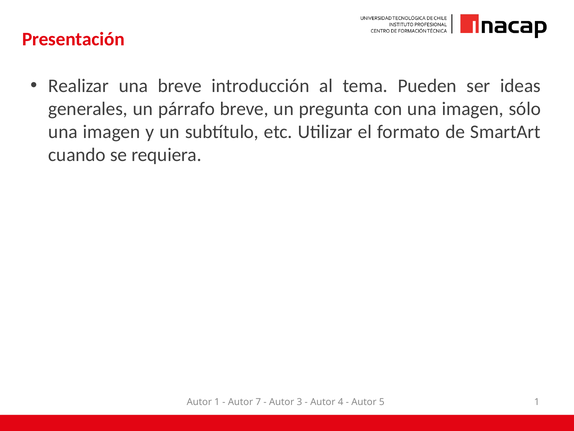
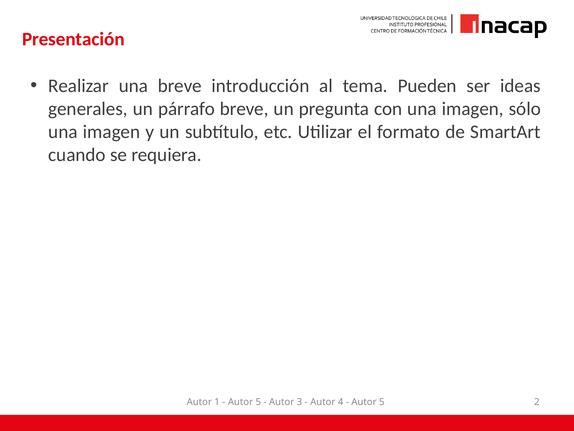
7: 7 -> 5 (258, 402)
5 1: 1 -> 2 (537, 402)
